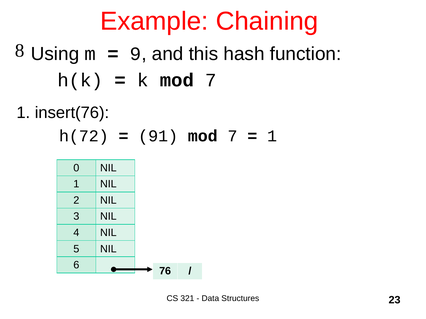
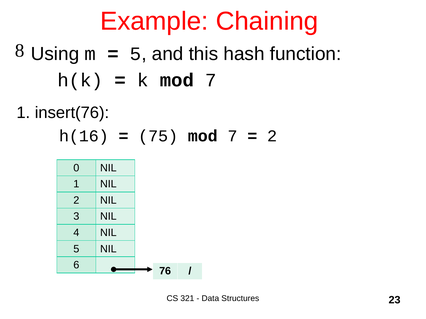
9: 9 -> 5 (136, 54)
h(72: h(72 -> h(16 (84, 136)
91: 91 -> 75 (158, 136)
1: 1 -> 2 (272, 136)
